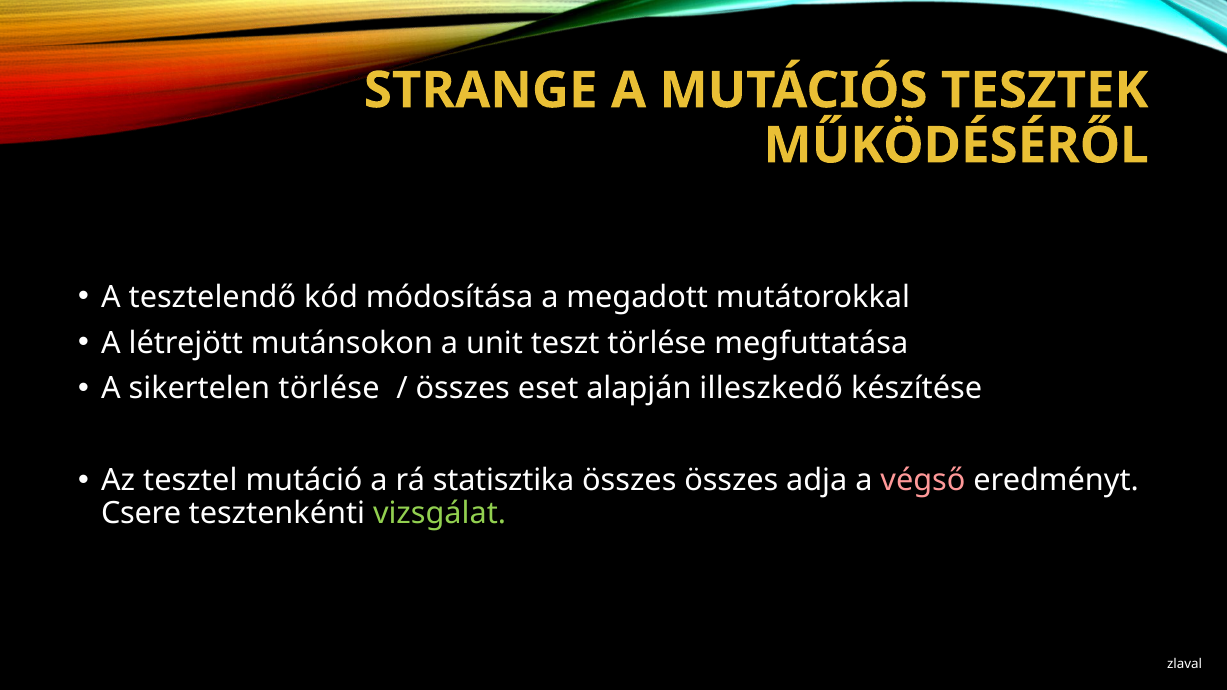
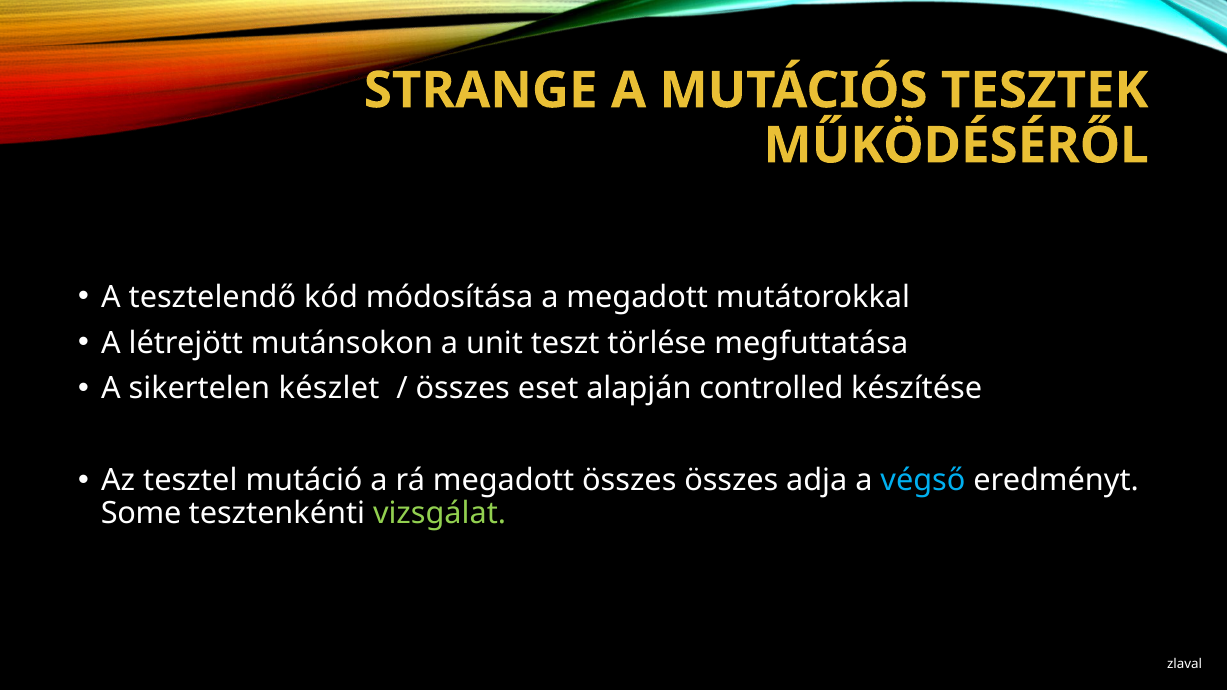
sikertelen törlése: törlése -> készlet (329, 389)
illeszkedő: illeszkedő -> controlled (771, 389)
rá statisztika: statisztika -> megadott (504, 481)
végső colour: pink -> light blue (923, 481)
Csere: Csere -> Some (141, 514)
